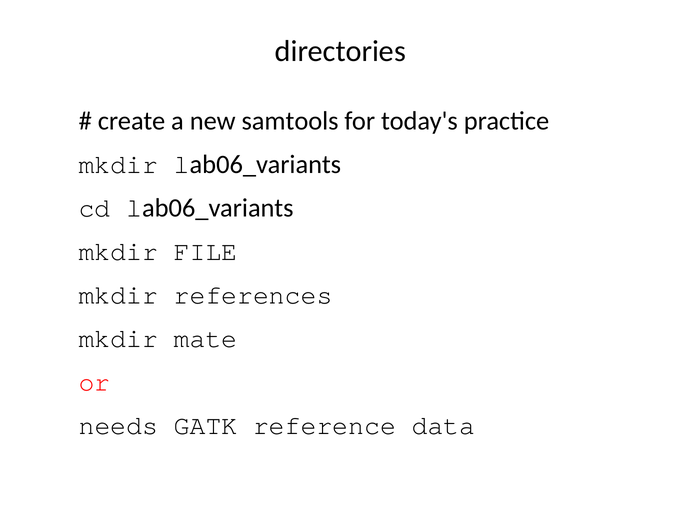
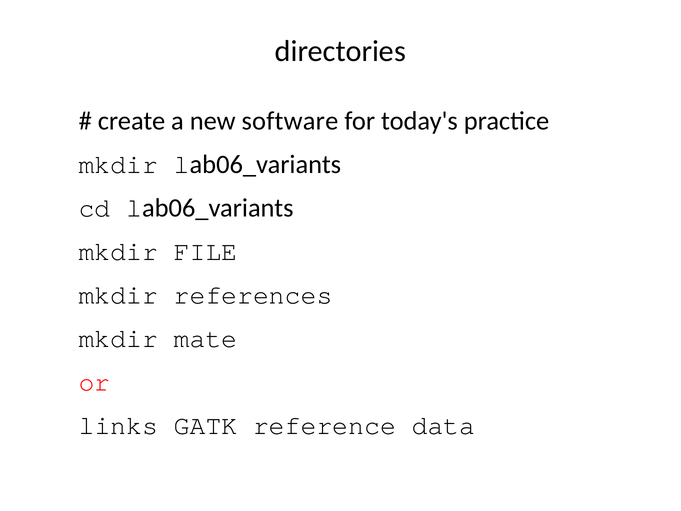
samtools: samtools -> software (290, 121)
needs: needs -> links (118, 425)
